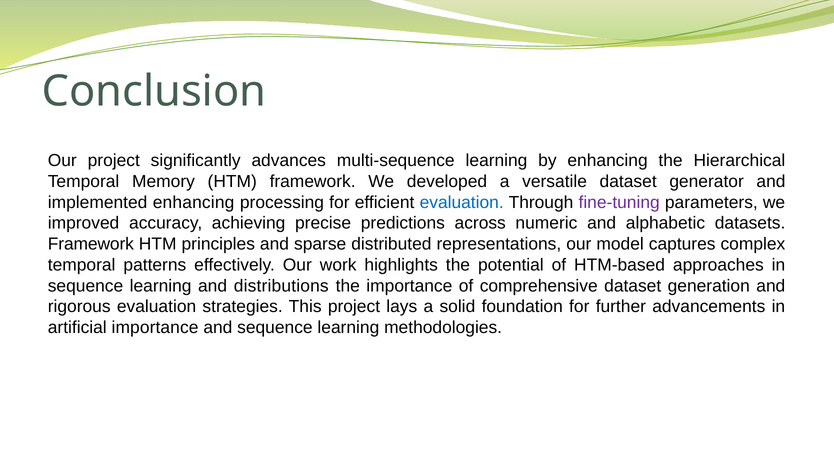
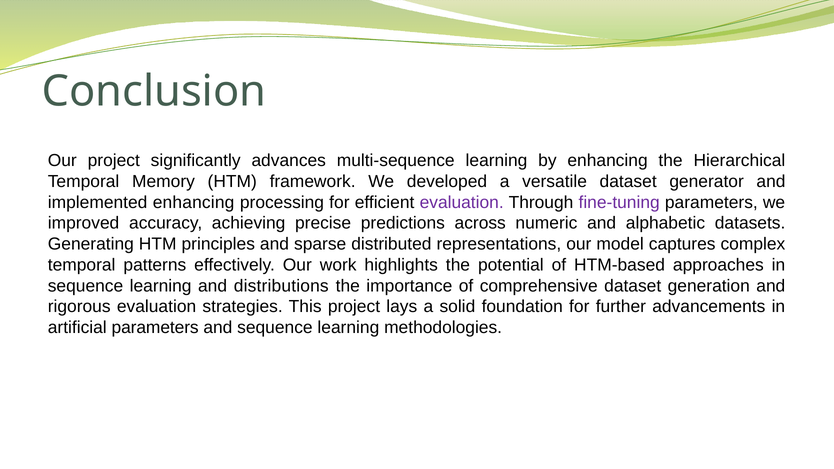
evaluation colour: blue -> purple (462, 202)
Framework: Framework -> Generating (91, 244)
artificial importance: importance -> parameters (155, 328)
